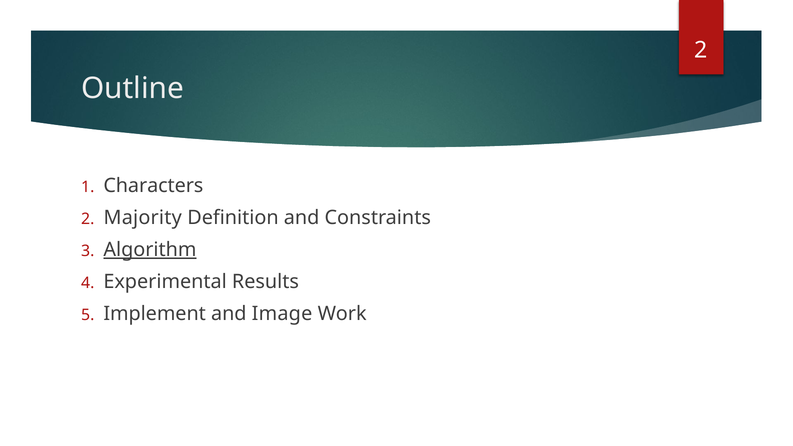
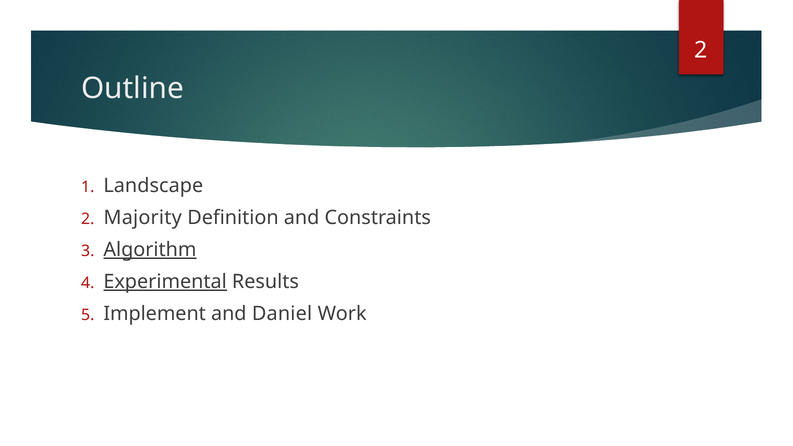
Characters: Characters -> Landscape (153, 186)
Experimental underline: none -> present (165, 282)
Image: Image -> Daniel (282, 314)
